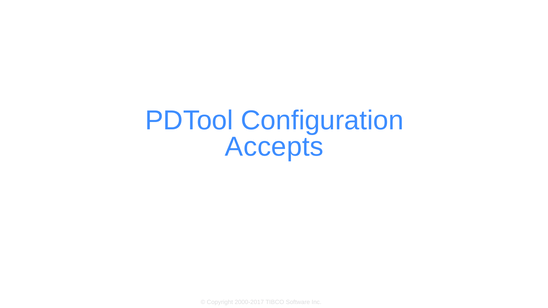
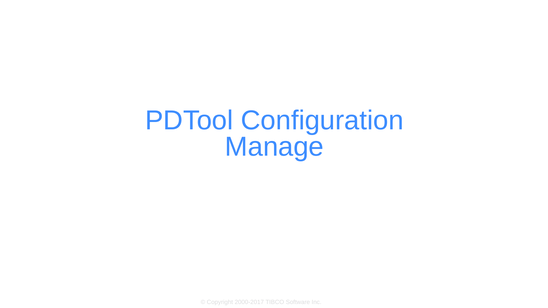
Accepts: Accepts -> Manage (274, 147)
